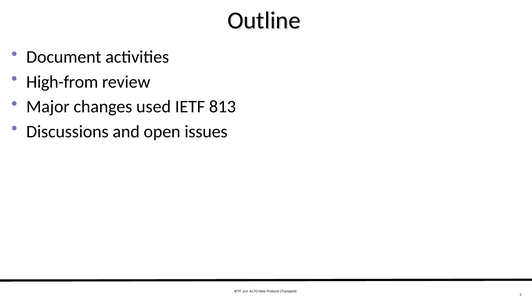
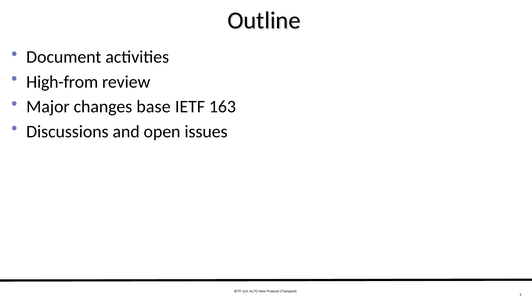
used: used -> base (154, 107)
813: 813 -> 163 (222, 107)
